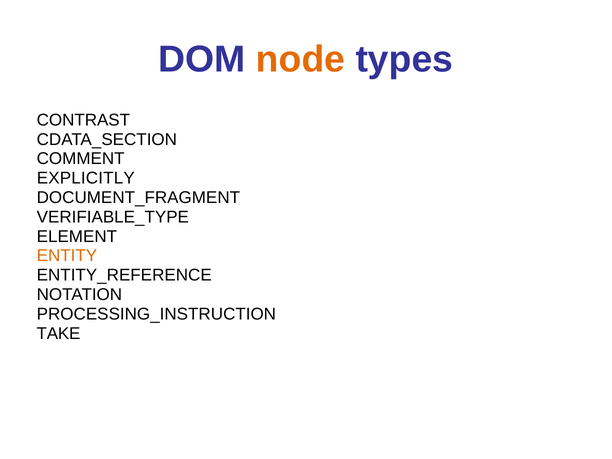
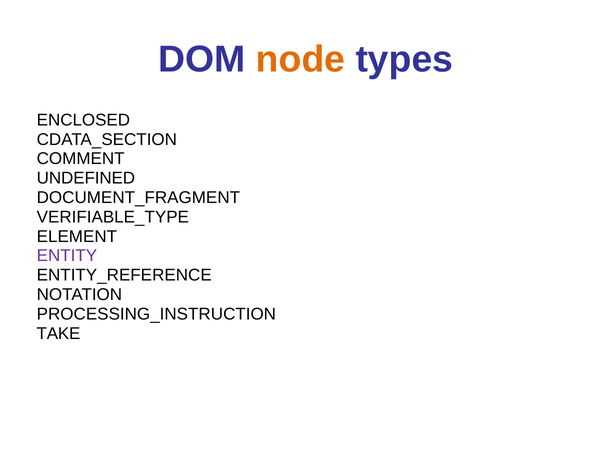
CONTRAST: CONTRAST -> ENCLOSED (83, 120)
EXPLICITLY: EXPLICITLY -> UNDEFINED (86, 178)
ENTITY colour: orange -> purple (67, 256)
